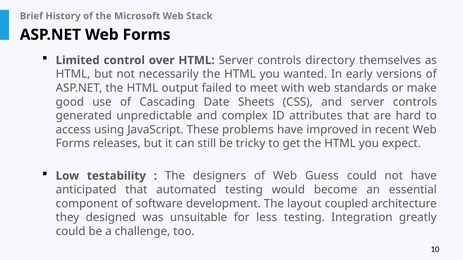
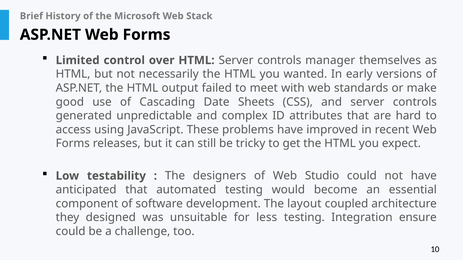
directory: directory -> manager (330, 60)
Guess: Guess -> Studio (322, 176)
greatly: greatly -> ensure (418, 218)
